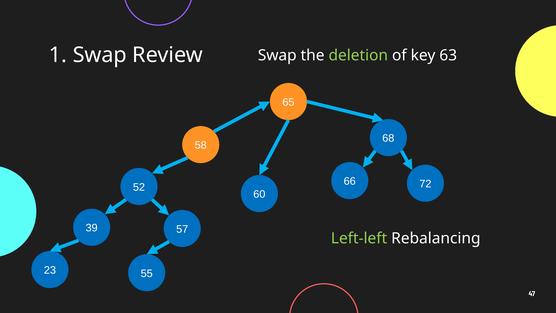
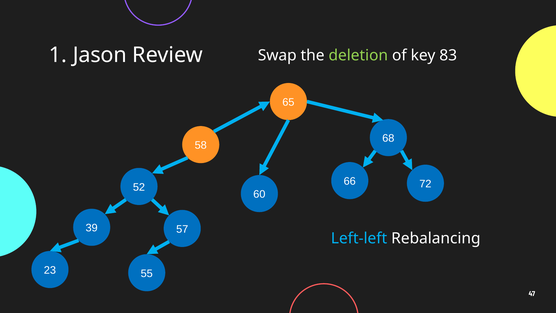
1 Swap: Swap -> Jason (100, 55)
63: 63 -> 83 (448, 55)
Left-left colour: light green -> light blue (359, 238)
